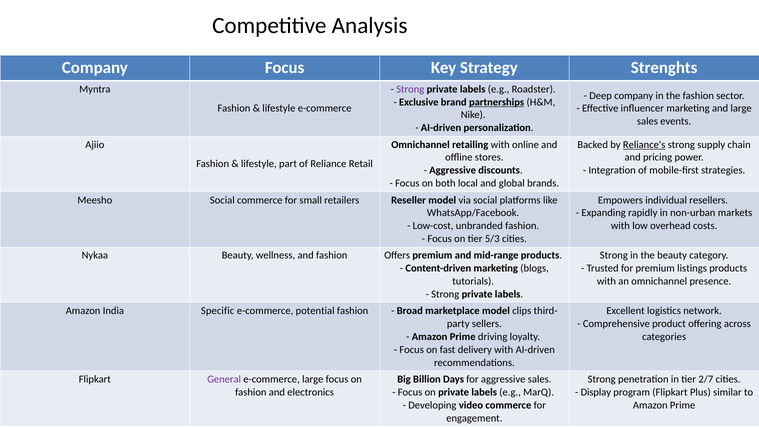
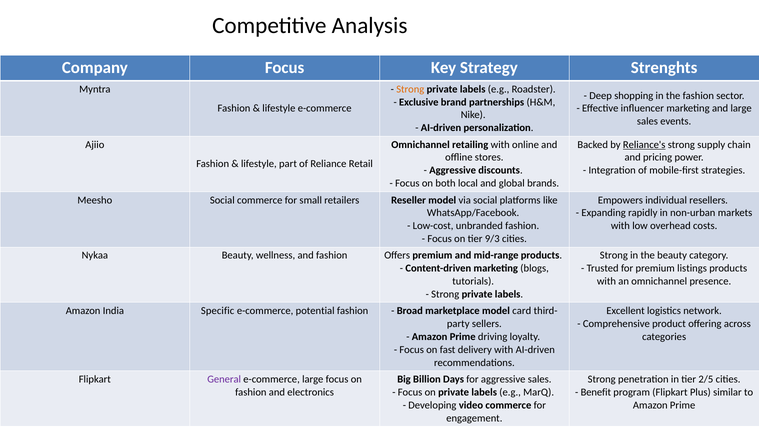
Strong colour: purple -> orange (410, 89)
Deep company: company -> shopping (634, 96)
partnerships underline: present -> none (497, 102)
5/3: 5/3 -> 9/3 (492, 239)
clips: clips -> card (522, 311)
2/7: 2/7 -> 2/5 (706, 379)
Display: Display -> Benefit (596, 392)
